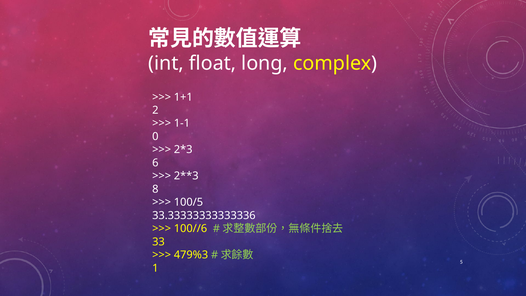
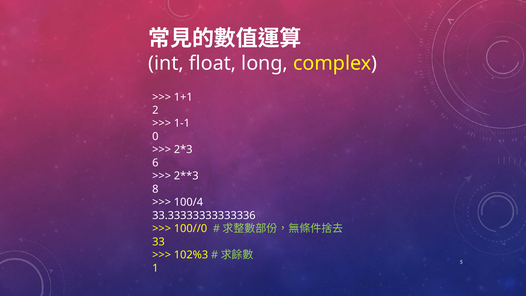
100/5: 100/5 -> 100/4 (188, 202)
100//6: 100//6 -> 100//0 (191, 229)
479%3: 479%3 -> 102%3 (191, 255)
